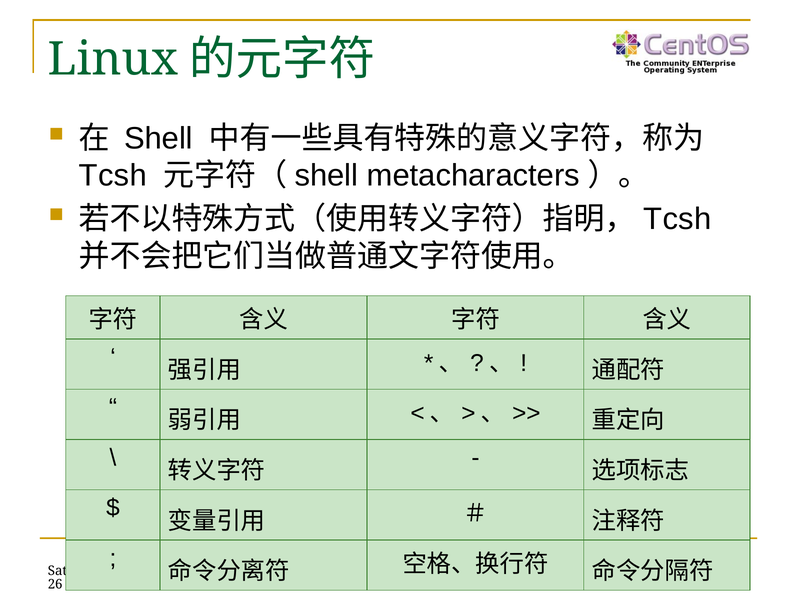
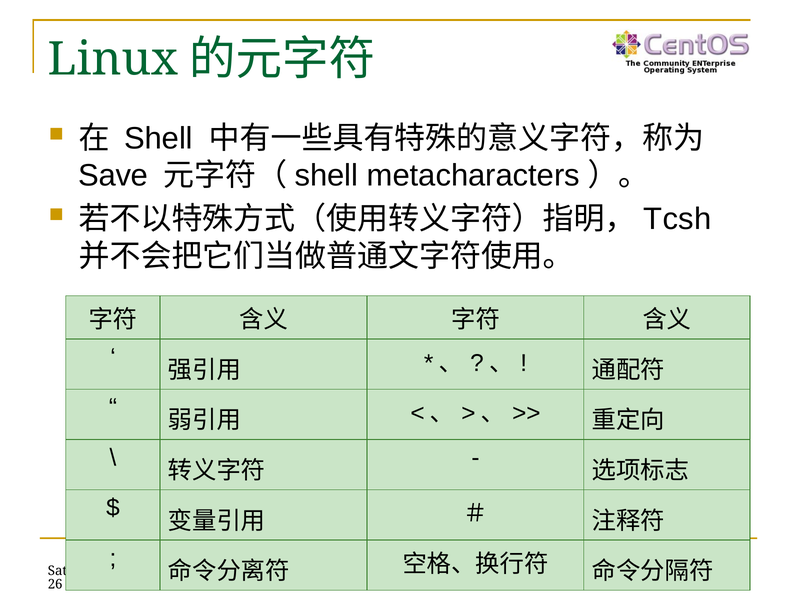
Tcsh: Tcsh -> Save (113, 176)
